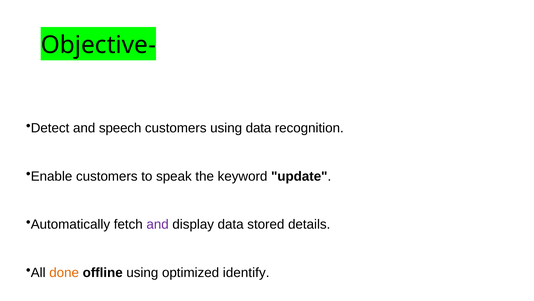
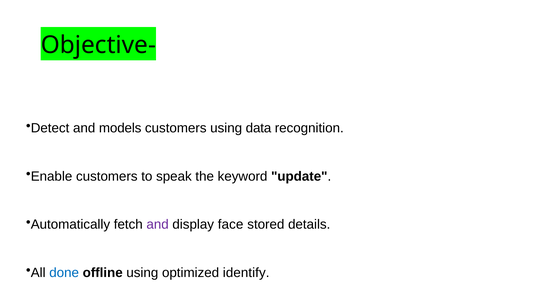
speech: speech -> models (120, 128)
display data: data -> face (231, 224)
done colour: orange -> blue (64, 272)
